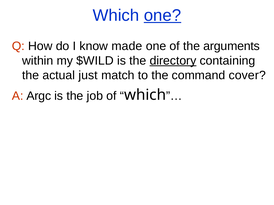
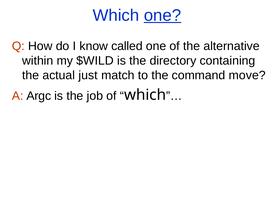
made: made -> called (127, 46)
arguments: arguments -> alternative (232, 46)
directory underline: present -> none (173, 61)
cover: cover -> move (247, 75)
